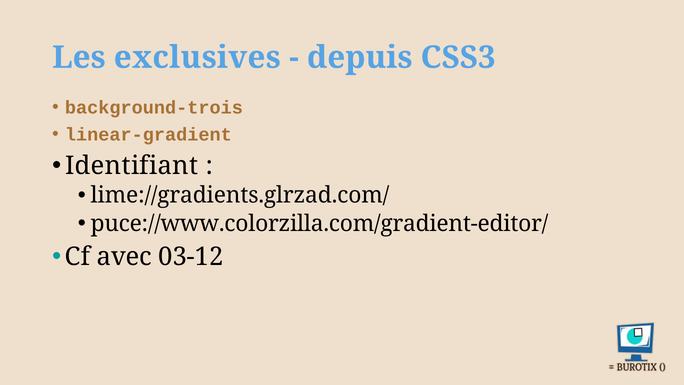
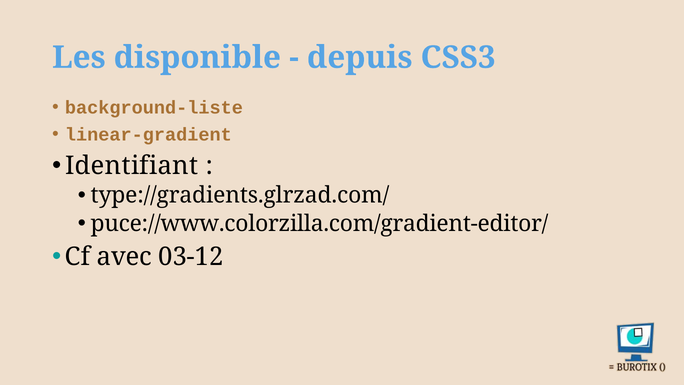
exclusives: exclusives -> disponible (197, 57)
background-trois: background-trois -> background-liste (154, 107)
lime://gradients.glrzad.com/: lime://gradients.glrzad.com/ -> type://gradients.glrzad.com/ (240, 195)
